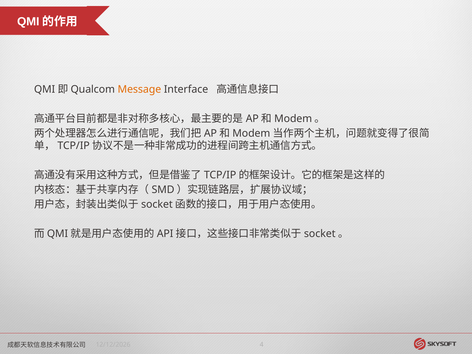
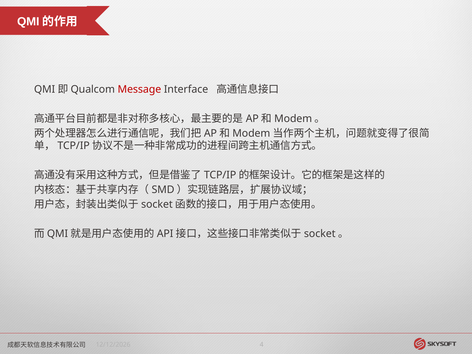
Message colour: orange -> red (139, 89)
